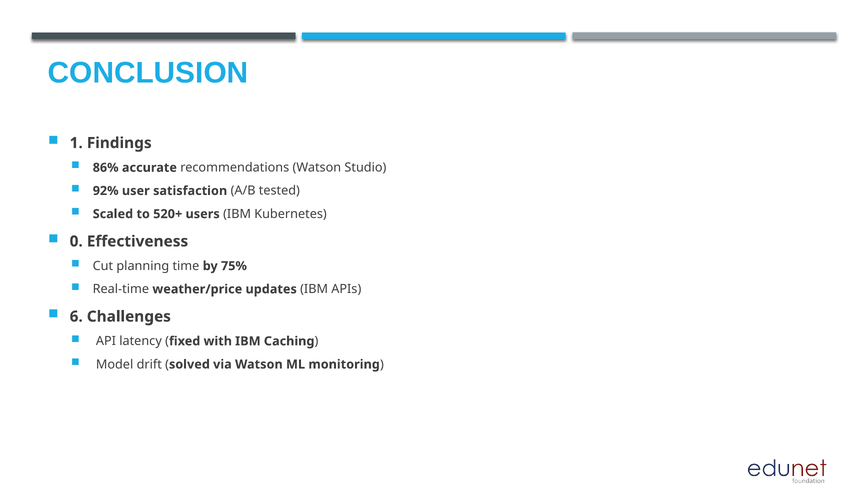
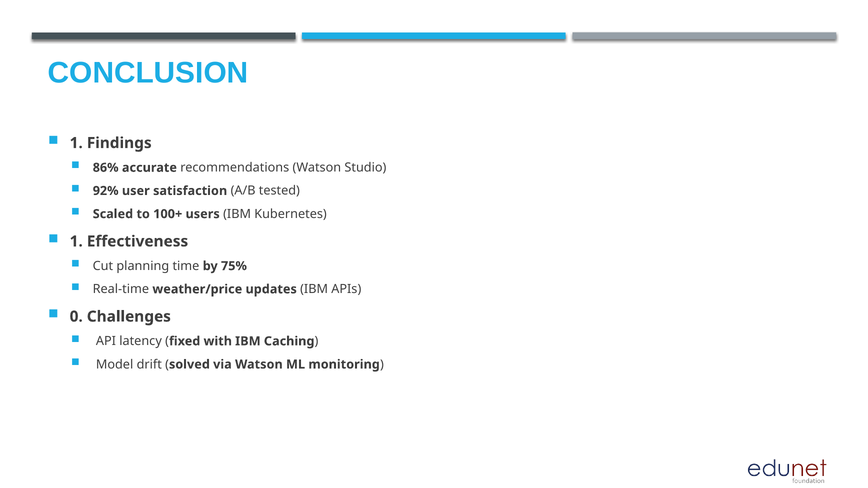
520+: 520+ -> 100+ (168, 214)
0: 0 -> 1 (76, 242)
6: 6 -> 0 (76, 317)
